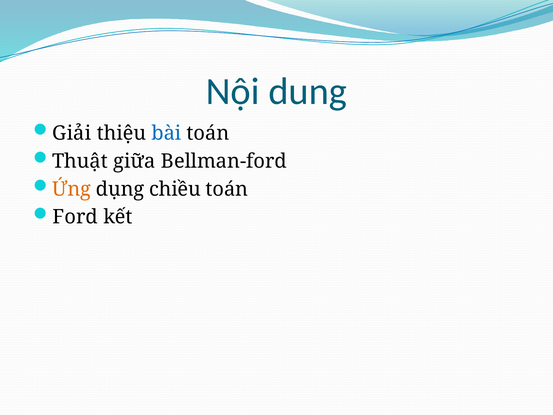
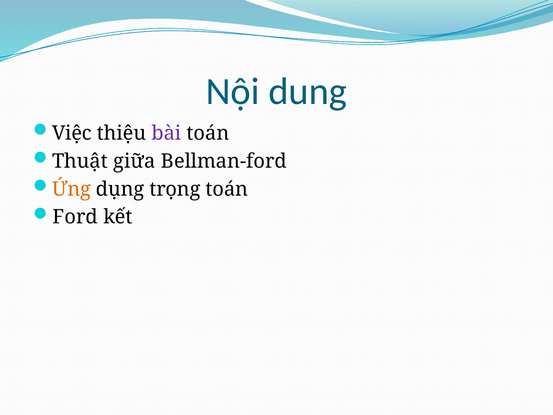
Giải: Giải -> Việc (72, 133)
bài colour: blue -> purple (166, 133)
chiều: chiều -> trọng (175, 189)
